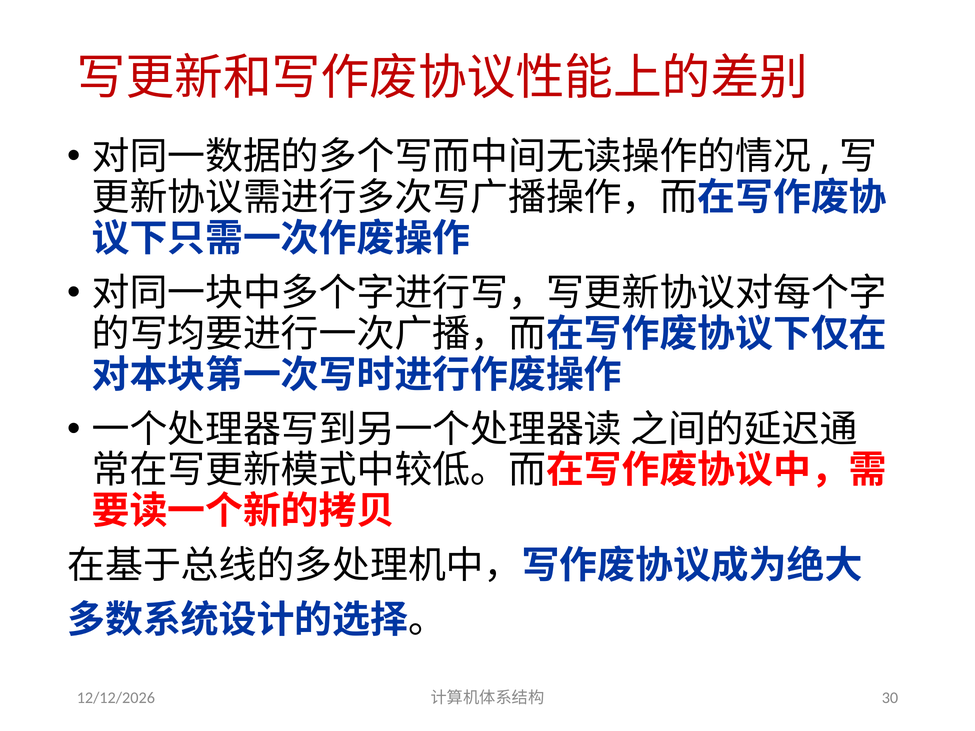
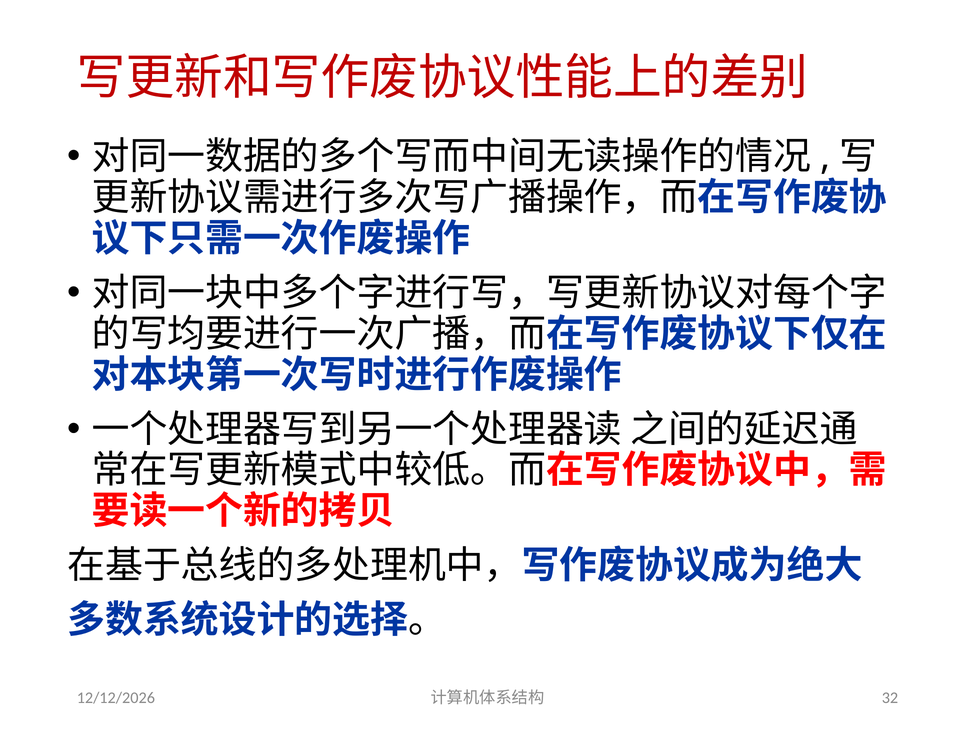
30: 30 -> 32 (890, 698)
